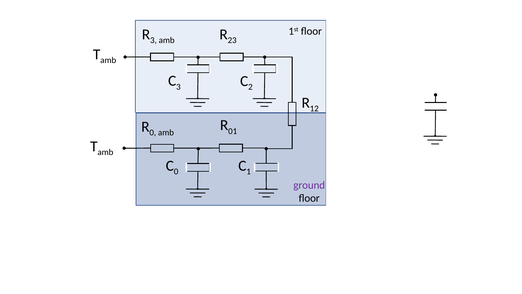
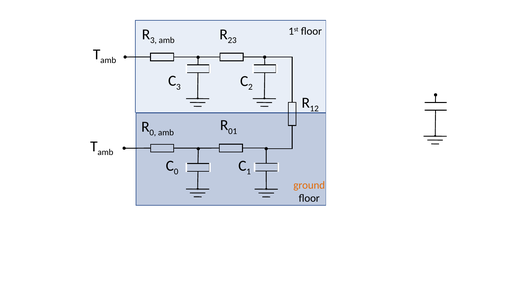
ground colour: purple -> orange (309, 185)
